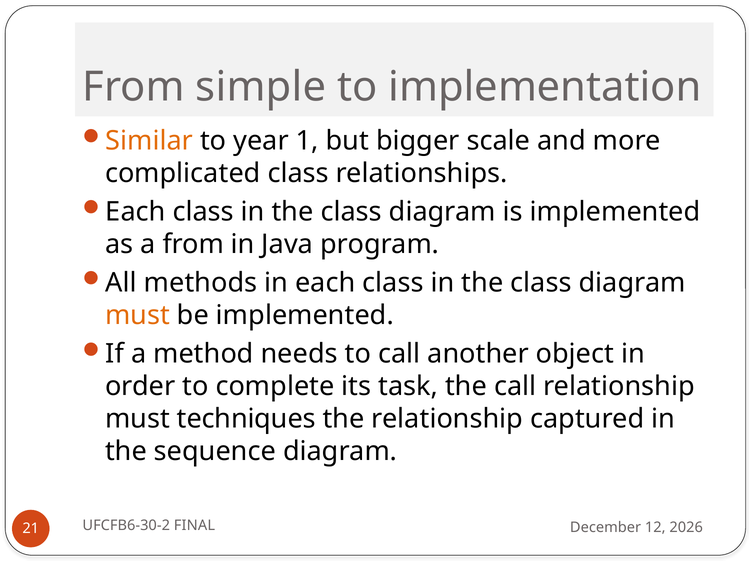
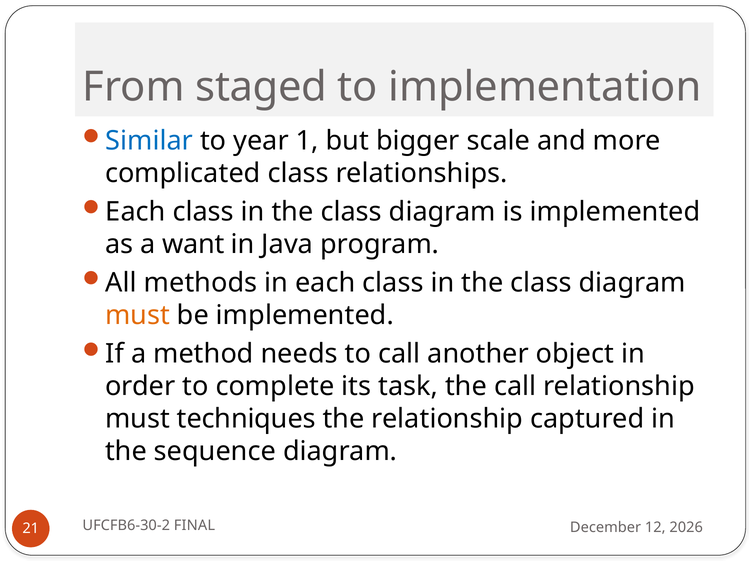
simple: simple -> staged (261, 87)
Similar colour: orange -> blue (149, 141)
a from: from -> want (193, 244)
